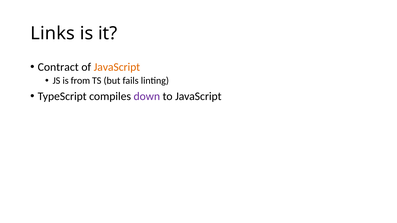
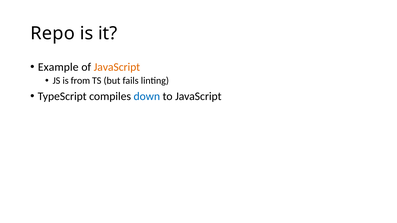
Links: Links -> Repo (53, 33)
Contract: Contract -> Example (58, 67)
down colour: purple -> blue (147, 96)
